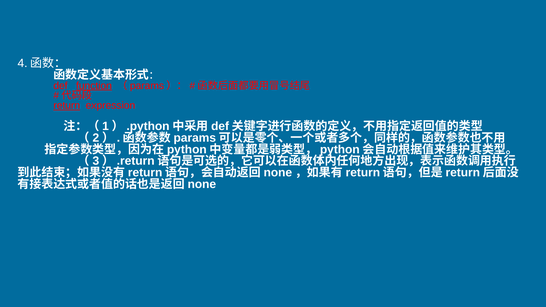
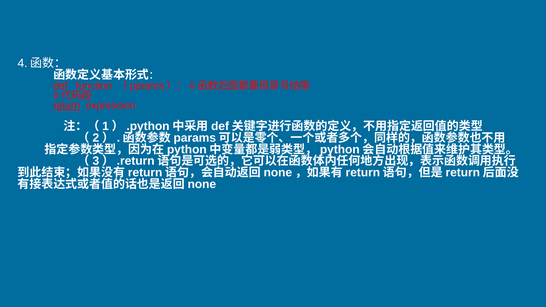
function underline: present -> none (94, 86)
